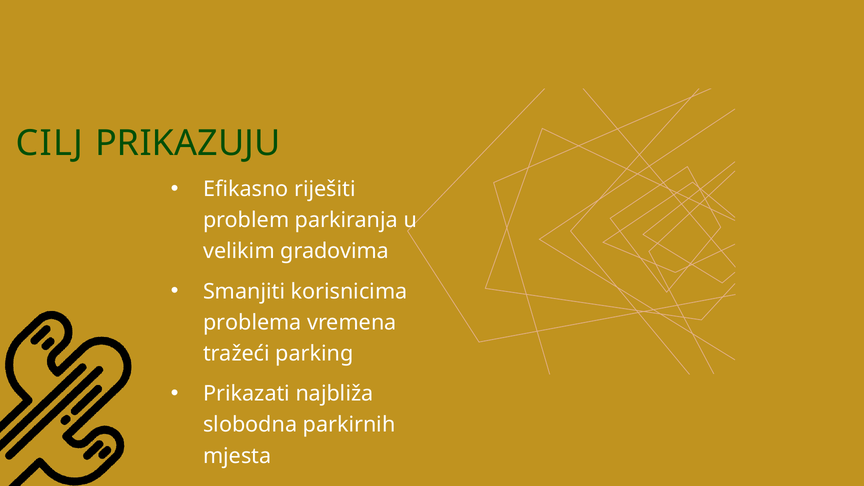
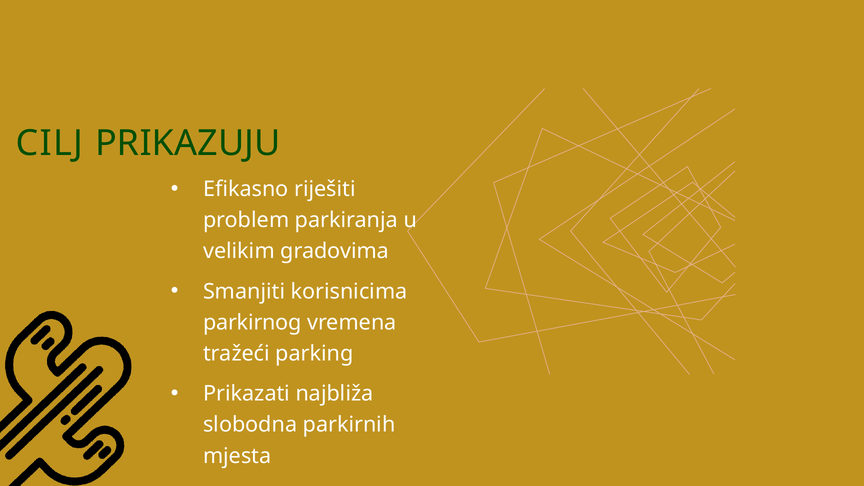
problema: problema -> parkirnog (252, 323)
